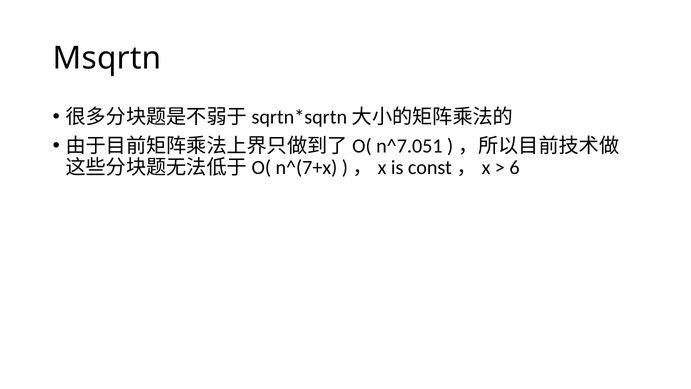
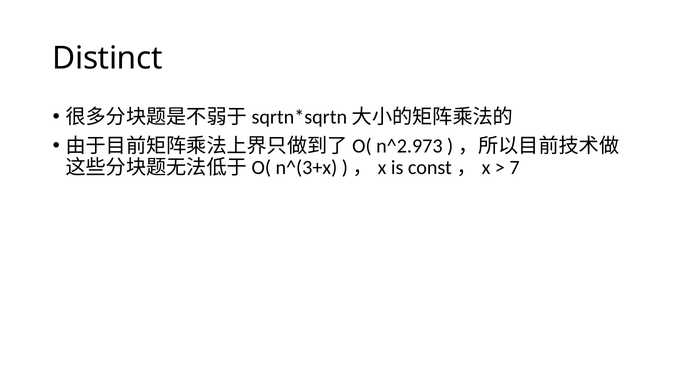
Msqrtn: Msqrtn -> Distinct (107, 58)
n^7.051: n^7.051 -> n^2.973 (409, 146)
n^(7+x: n^(7+x -> n^(3+x (306, 168)
6: 6 -> 7 (515, 168)
